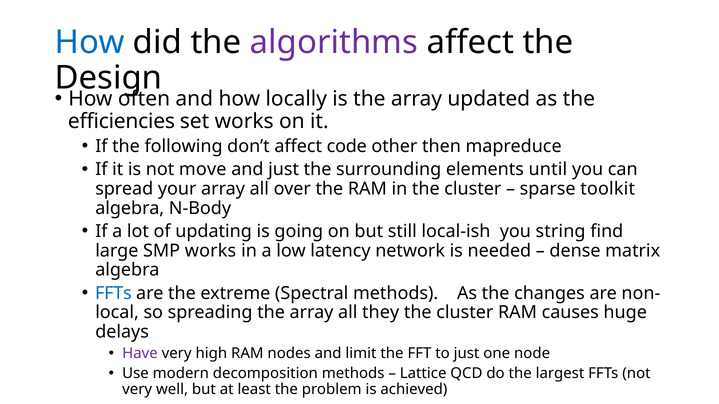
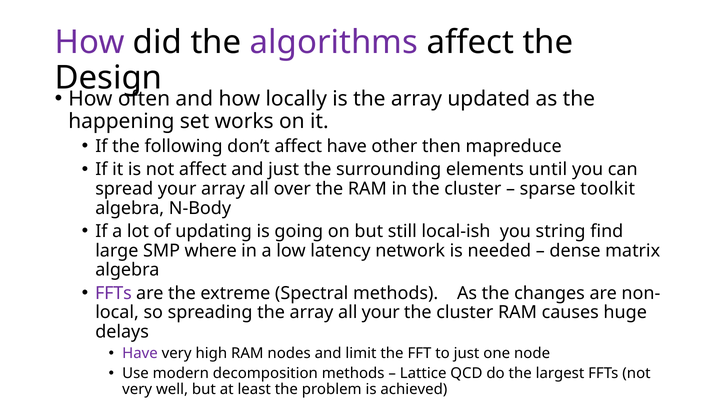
How colour: blue -> purple (90, 43)
efficiencies: efficiencies -> happening (121, 122)
affect code: code -> have (347, 146)
not move: move -> affect (203, 170)
SMP works: works -> where (211, 251)
FFTs colour: blue -> purple (113, 293)
all they: they -> your (381, 313)
